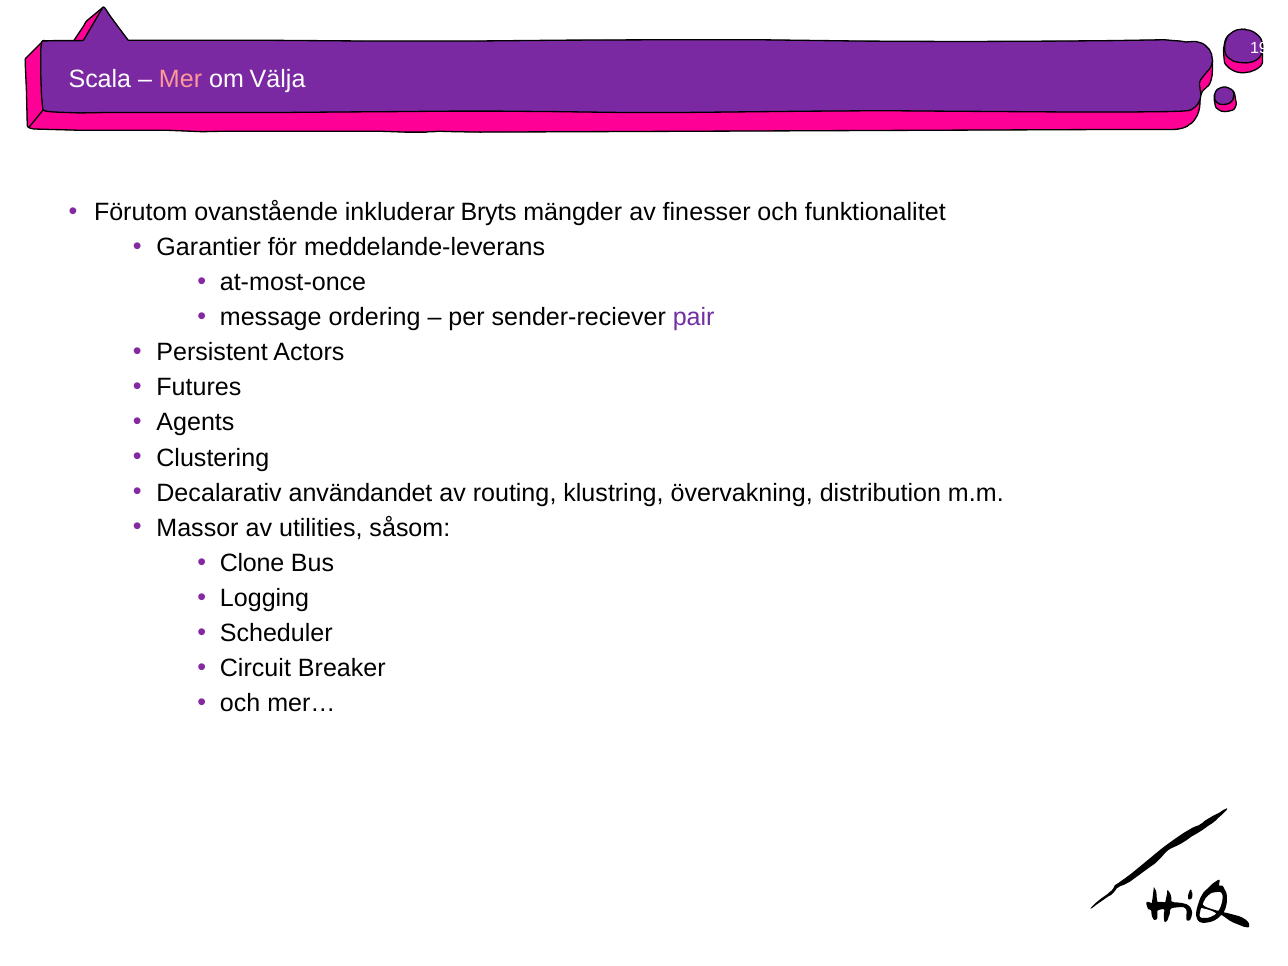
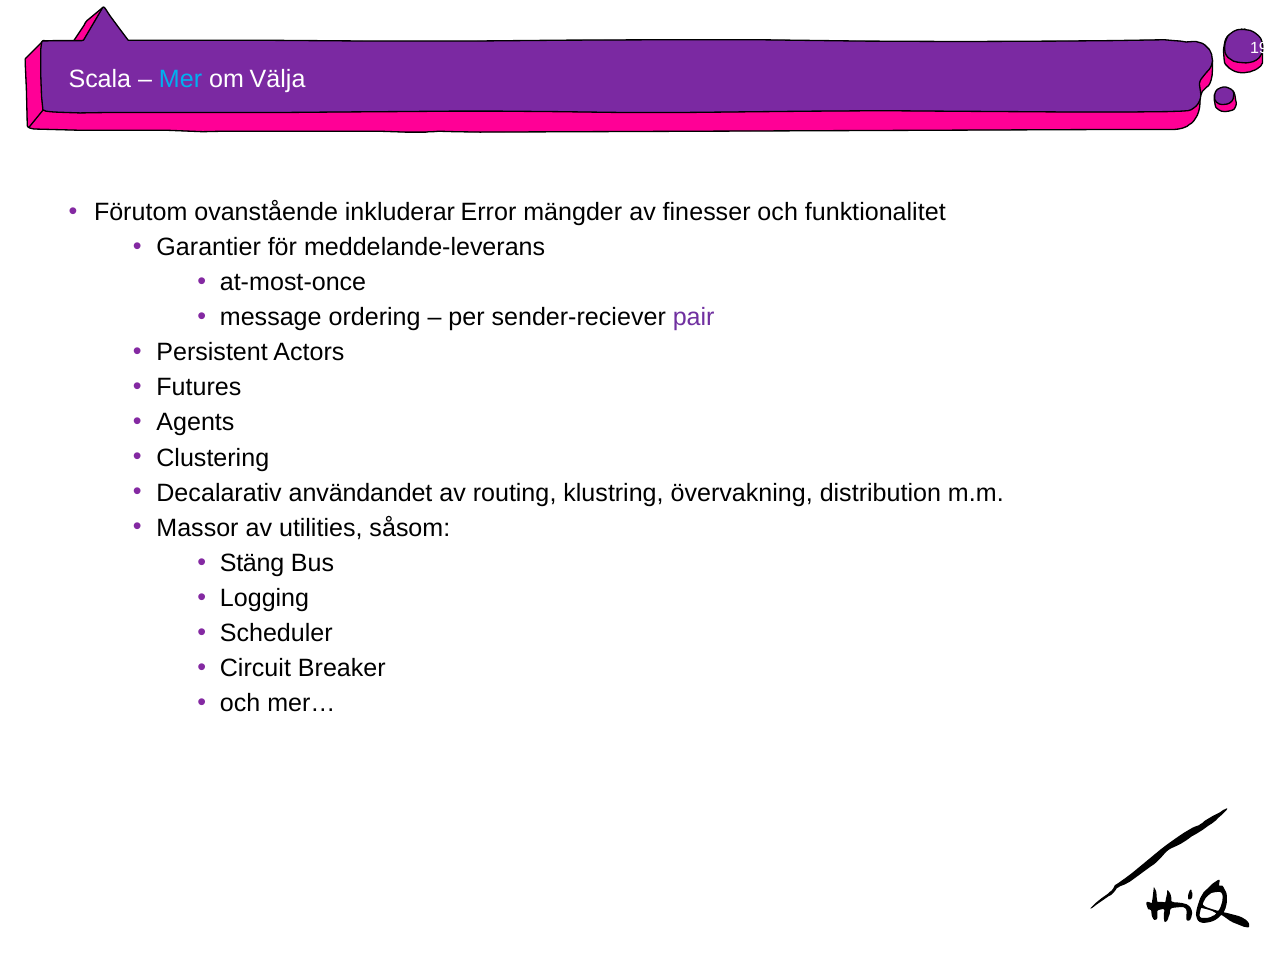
Mer colour: pink -> light blue (181, 79)
Bryts: Bryts -> Error (488, 212)
Clone: Clone -> Stäng (252, 563)
